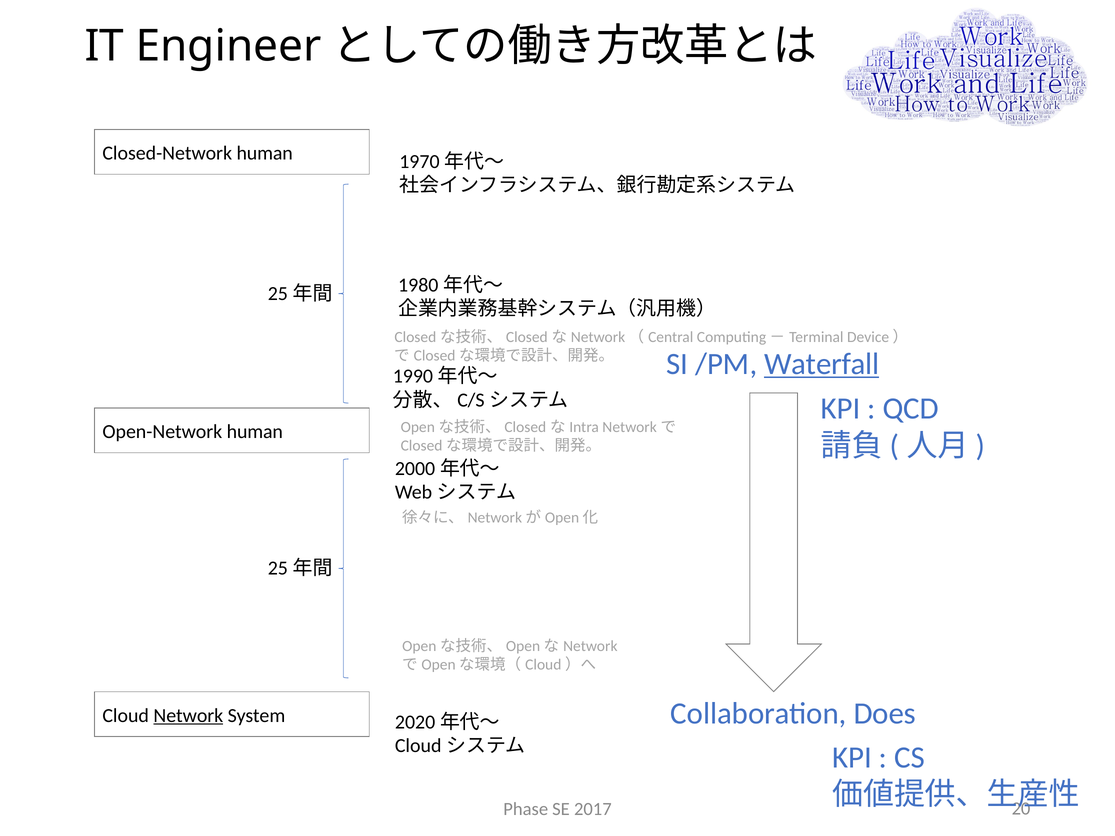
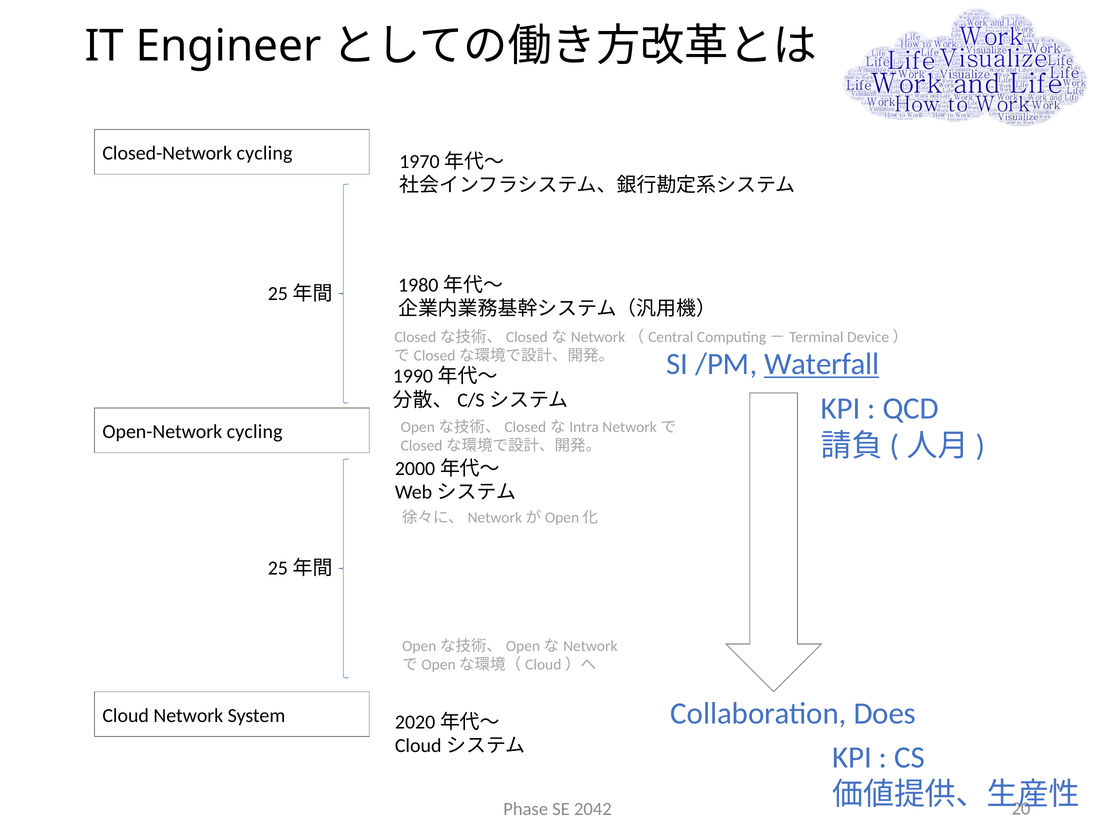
Closed-Network human: human -> cycling (265, 153)
Open-Network human: human -> cycling (255, 432)
Network underline: present -> none (188, 716)
2017: 2017 -> 2042 (593, 809)
